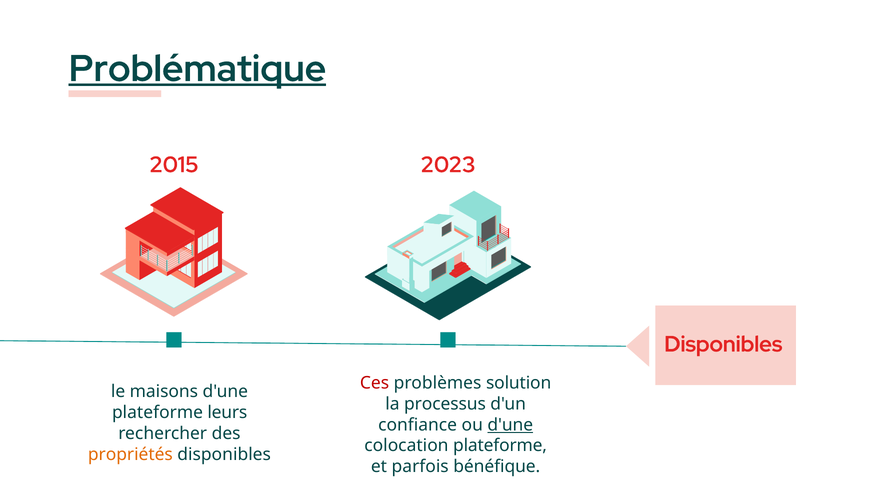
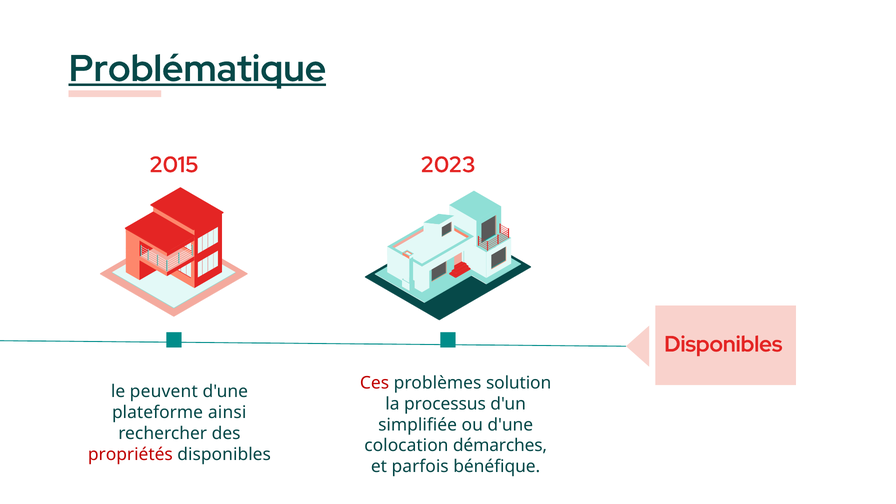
maisons: maisons -> peuvent (164, 392)
leurs: leurs -> ainsi (227, 413)
confiance: confiance -> simplifiée (418, 425)
d'une underline: present -> none (510, 425)
colocation plateforme: plateforme -> démarches (500, 446)
propriétés colour: orange -> red (130, 454)
